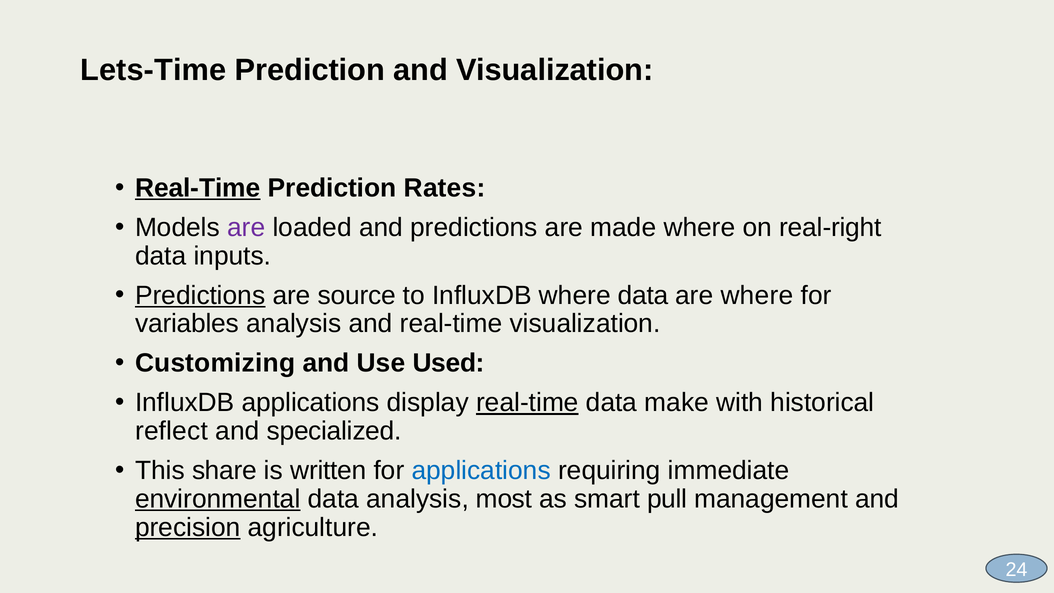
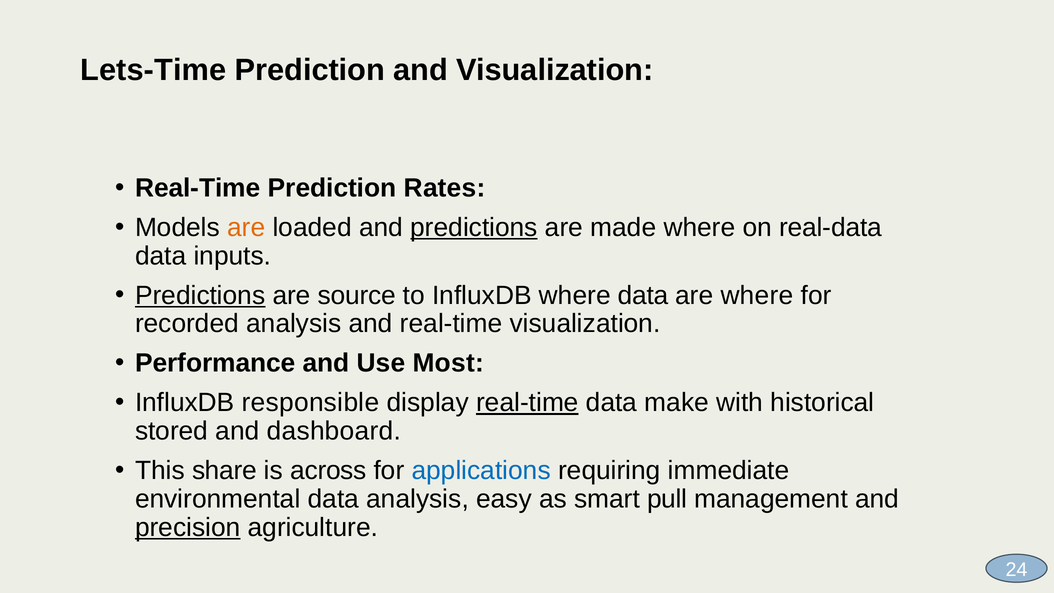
Real-Time underline: present -> none (198, 188)
are colour: purple -> orange (246, 227)
predictions underline: none -> present (474, 227)
real-right: real-right -> real-data (831, 227)
variables: variables -> recorded (187, 324)
Customizing: Customizing -> Performance (215, 363)
Used: Used -> Most (448, 363)
InfluxDB applications: applications -> responsible (311, 403)
reflect: reflect -> stored (172, 431)
specialized: specialized -> dashboard (334, 431)
written: written -> across (328, 470)
environmental underline: present -> none (218, 499)
most: most -> easy (504, 499)
